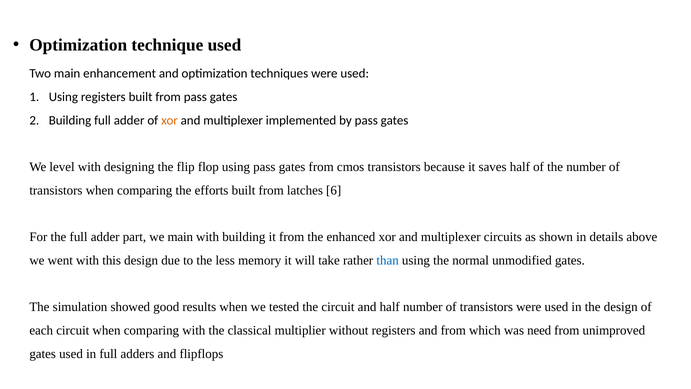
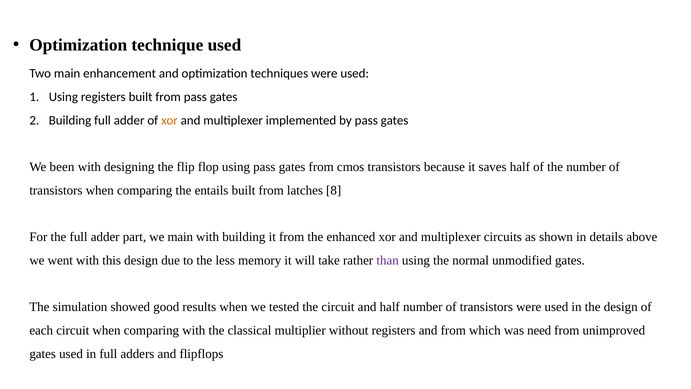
level: level -> been (62, 167)
efforts: efforts -> entails (212, 190)
6: 6 -> 8 (334, 190)
than colour: blue -> purple (388, 260)
